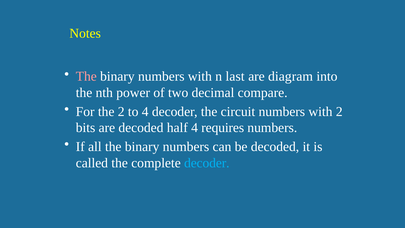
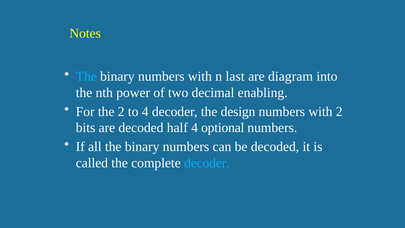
The colour: pink -> light blue (86, 76)
compare: compare -> enabling (263, 93)
circuit: circuit -> design (238, 111)
requires: requires -> optional (223, 128)
